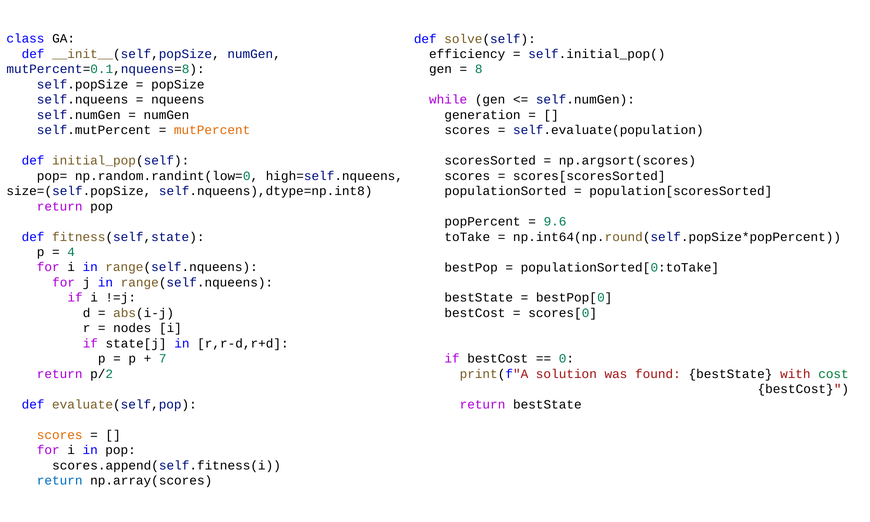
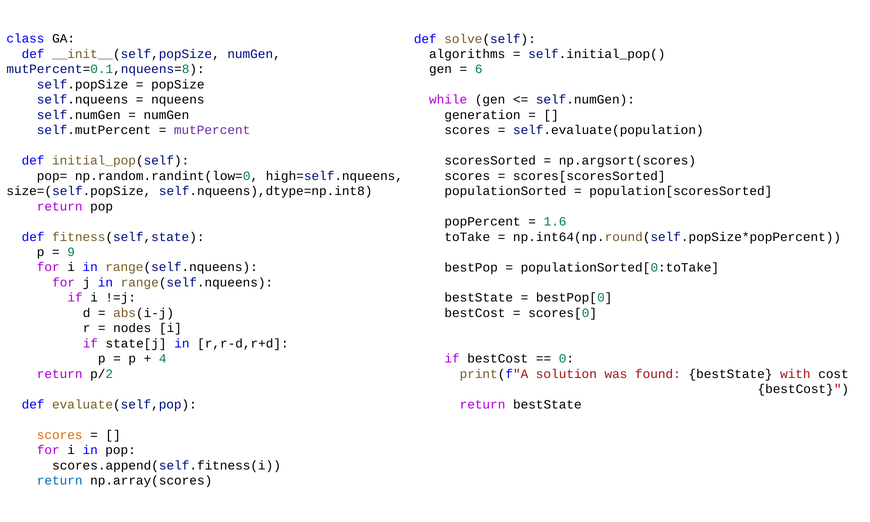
efficiency: efficiency -> algorithms (467, 54)
8: 8 -> 6 (479, 69)
mutPercent colour: orange -> purple (212, 130)
9.6: 9.6 -> 1.6 (555, 222)
4: 4 -> 9 (71, 252)
7: 7 -> 4 (163, 359)
cost colour: green -> black (833, 374)
